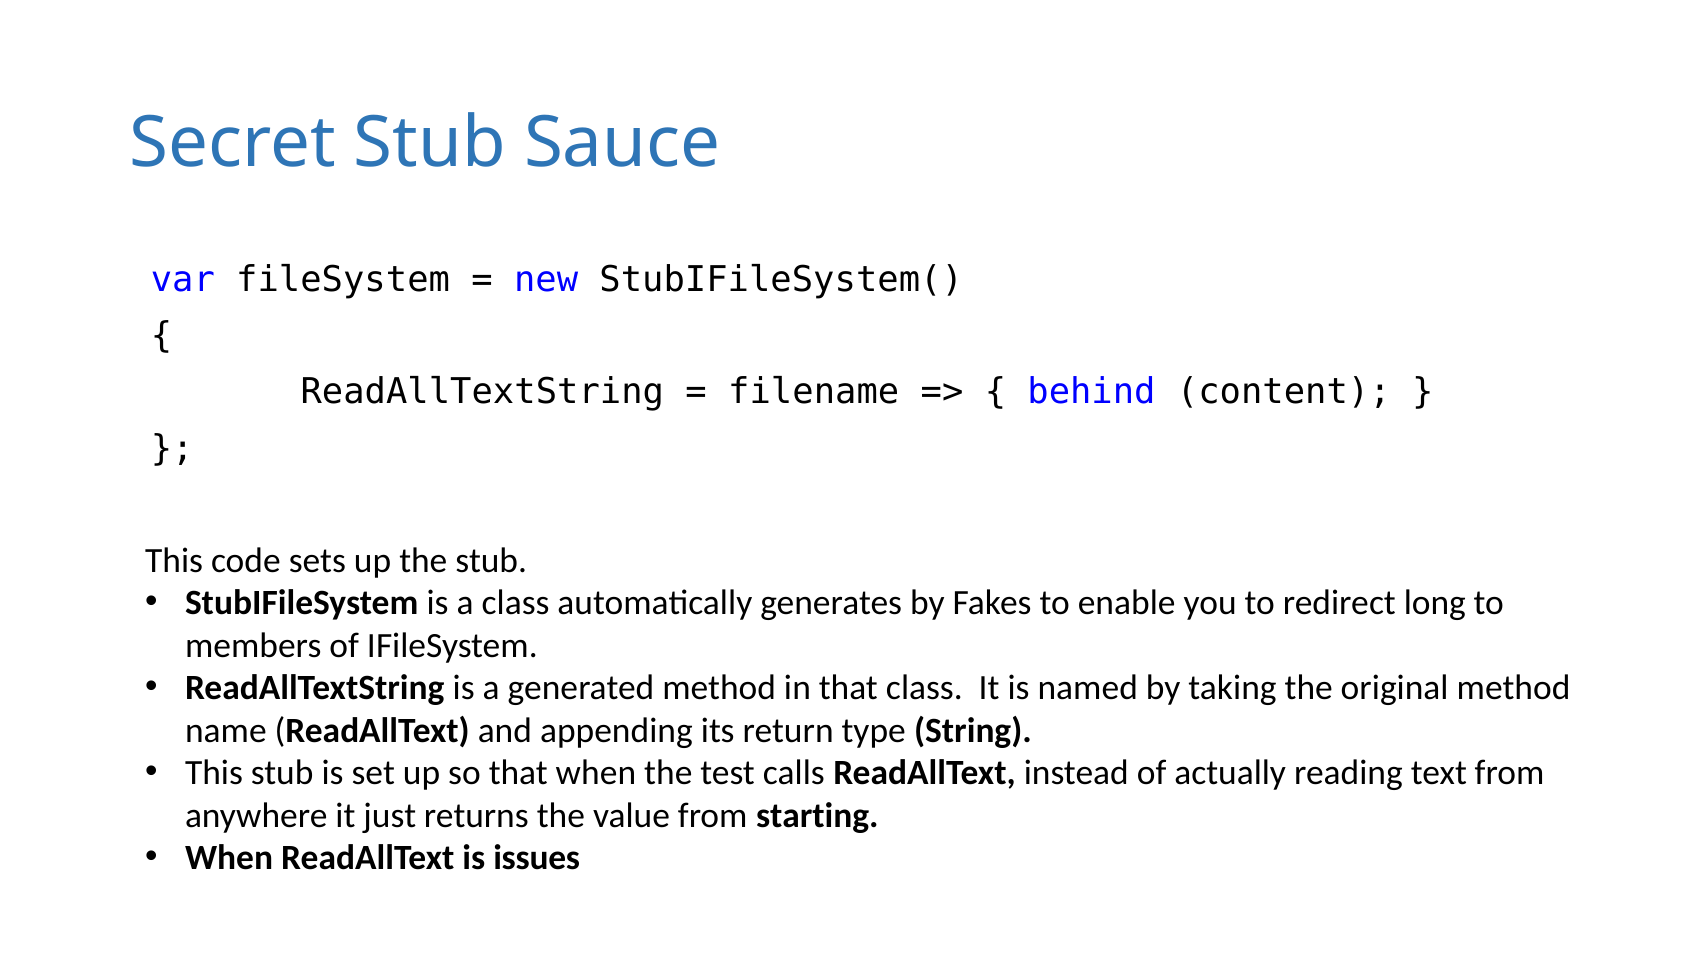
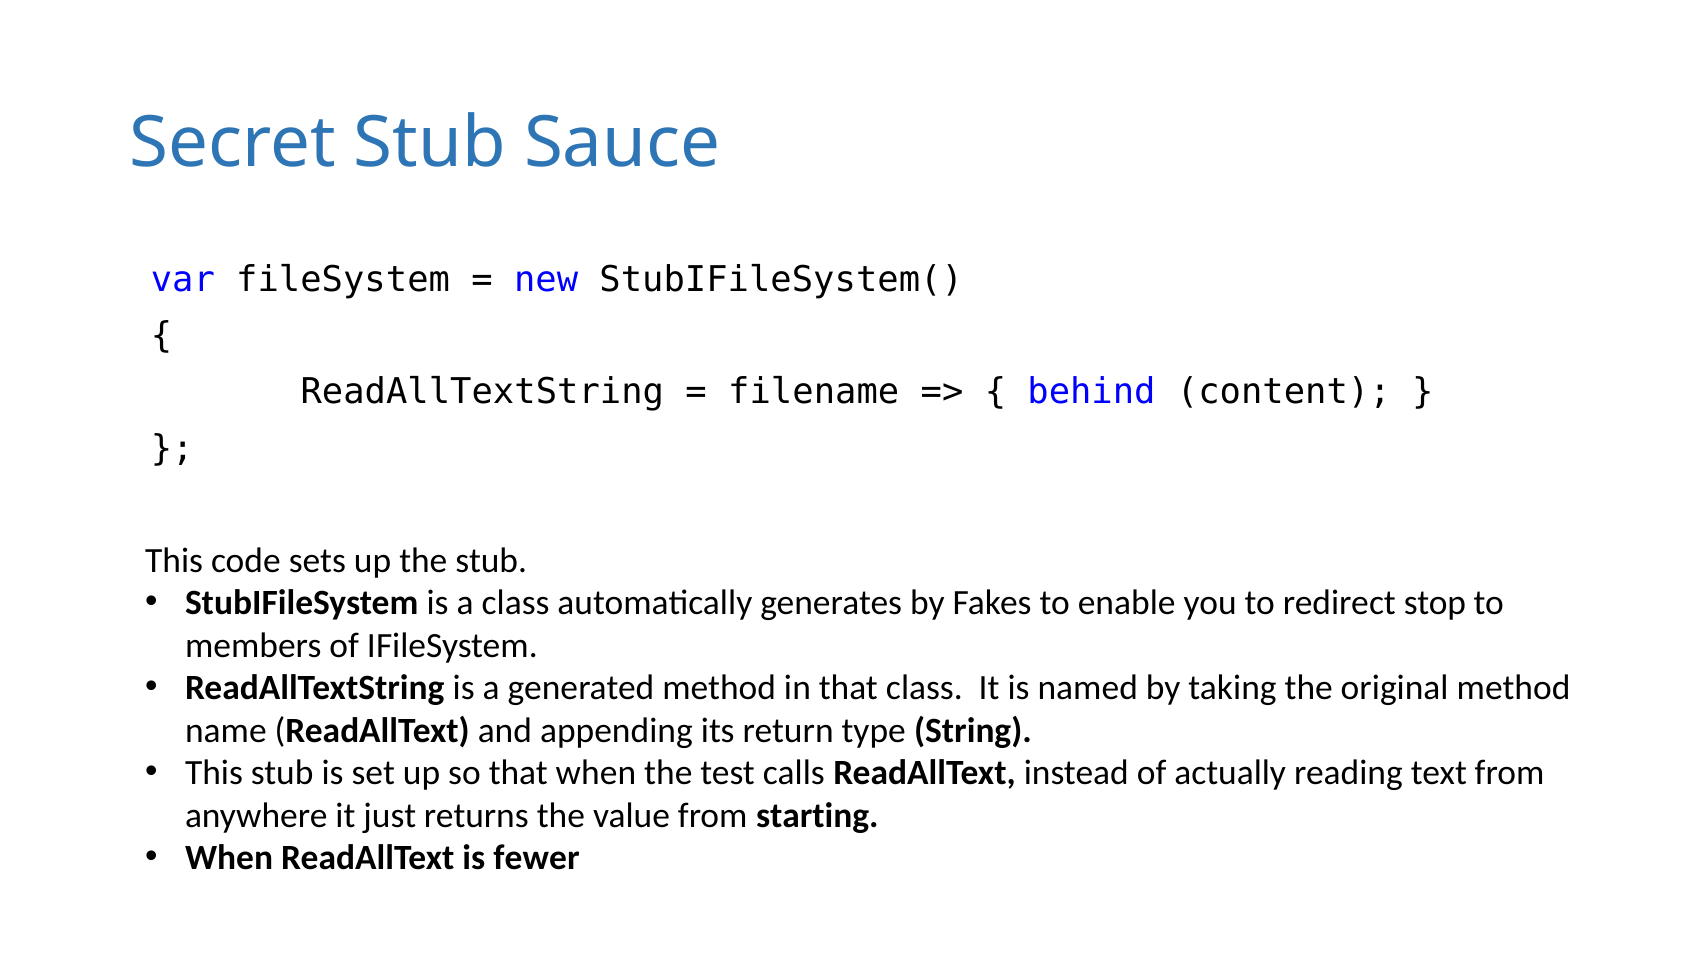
long: long -> stop (1435, 603)
issues: issues -> fewer (537, 858)
